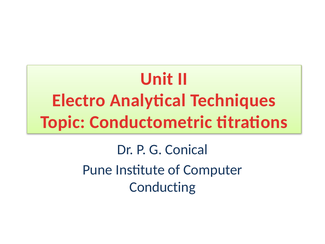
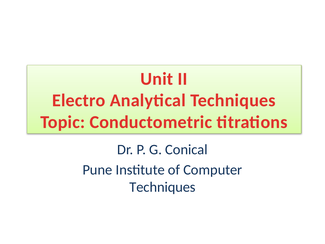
Conducting: Conducting -> Techniques (162, 187)
